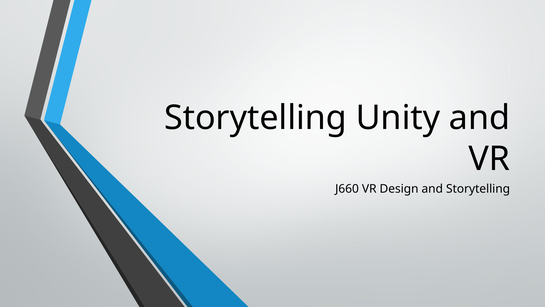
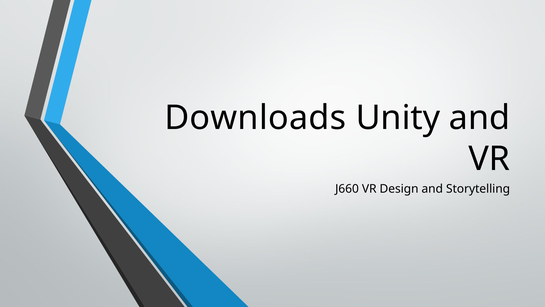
Storytelling: Storytelling -> Downloads (255, 118)
